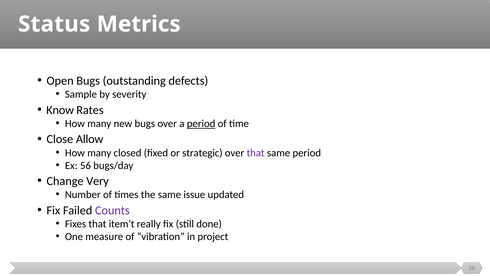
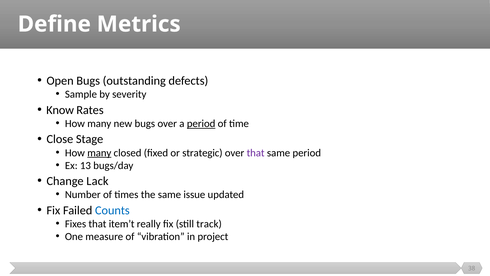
Status: Status -> Define (54, 24)
Allow: Allow -> Stage (90, 139)
many underline: none -> present (99, 153)
56: 56 -> 13 (85, 165)
Very: Very -> Lack (97, 181)
Counts colour: purple -> blue (112, 210)
done: done -> track (209, 224)
